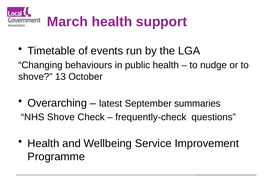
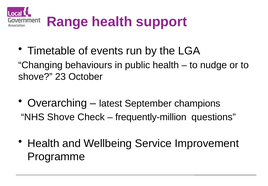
March: March -> Range (67, 22)
13: 13 -> 23 (60, 76)
summaries: summaries -> champions (197, 103)
frequently-check: frequently-check -> frequently-million (151, 117)
